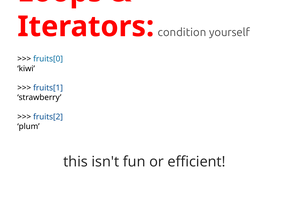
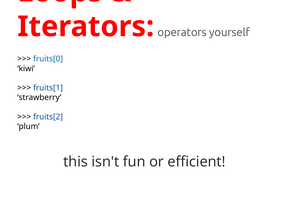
condition: condition -> operators (182, 32)
